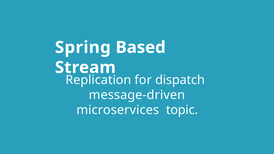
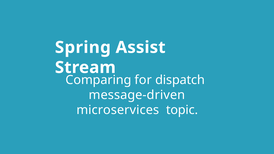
Based: Based -> Assist (141, 47)
Replication: Replication -> Comparing (98, 80)
